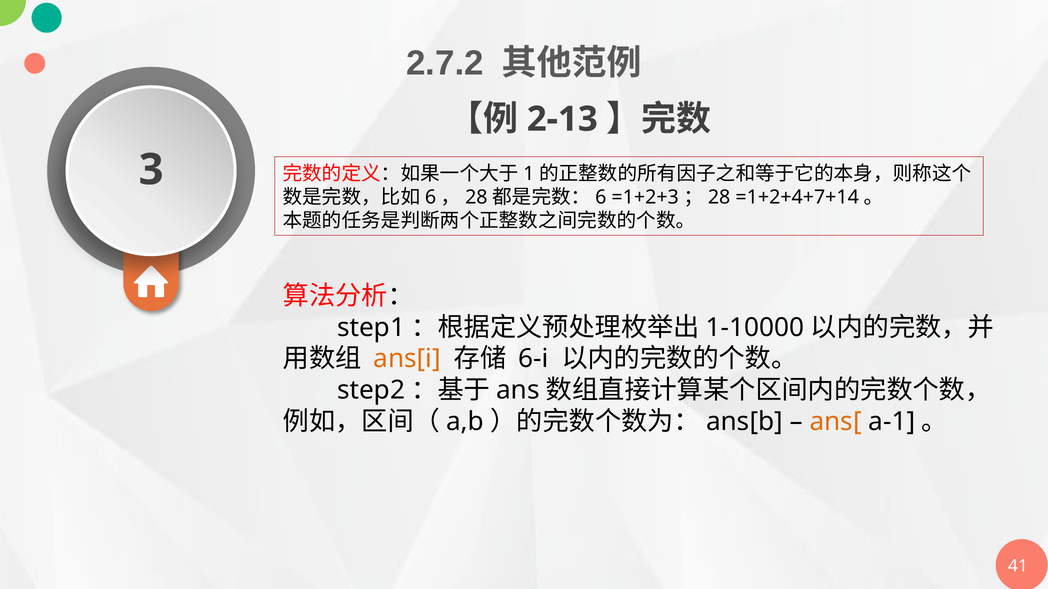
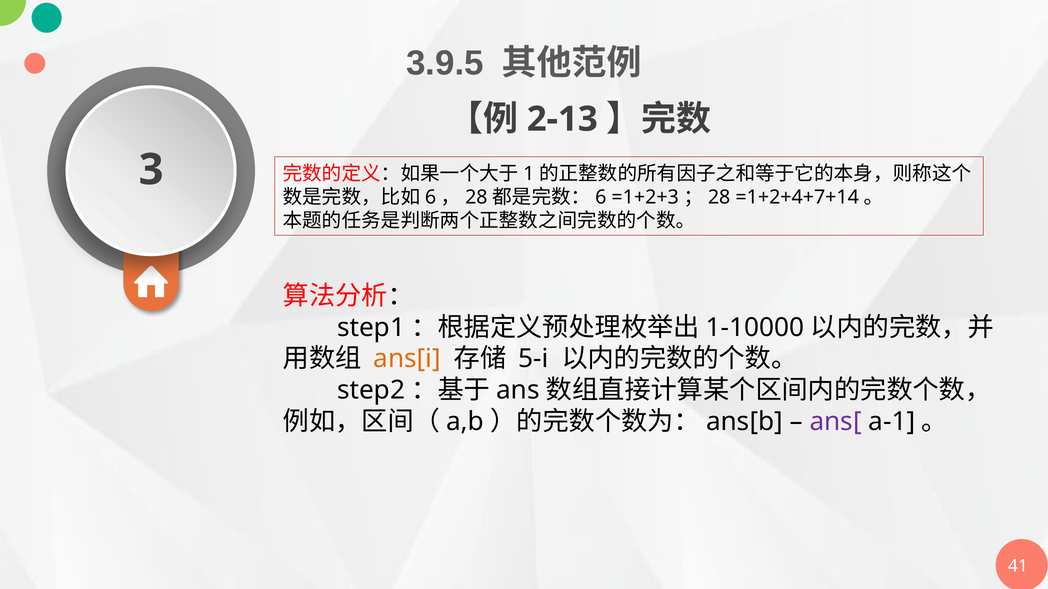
2.7.2: 2.7.2 -> 3.9.5 (445, 63)
6-i: 6-i -> 5-i (533, 359)
ans[ colour: orange -> purple (836, 422)
